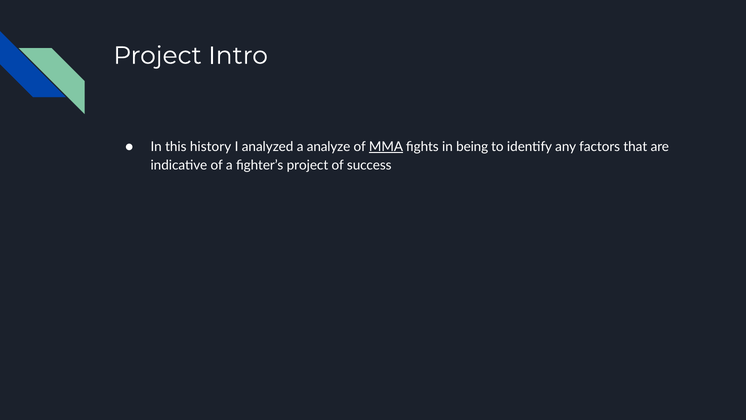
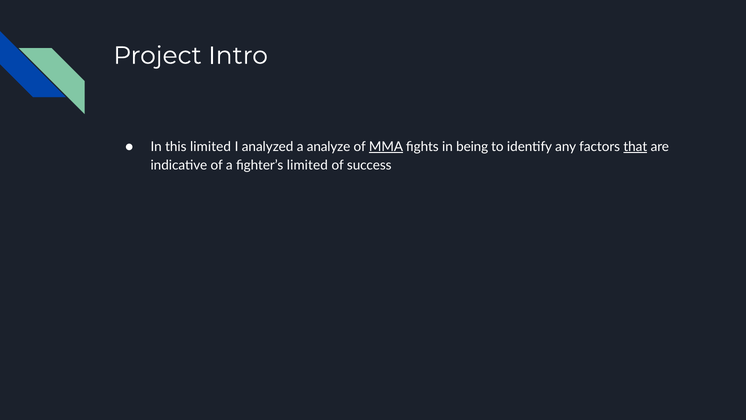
this history: history -> limited (211, 147)
that underline: none -> present (635, 147)
fighter’s project: project -> limited (307, 165)
